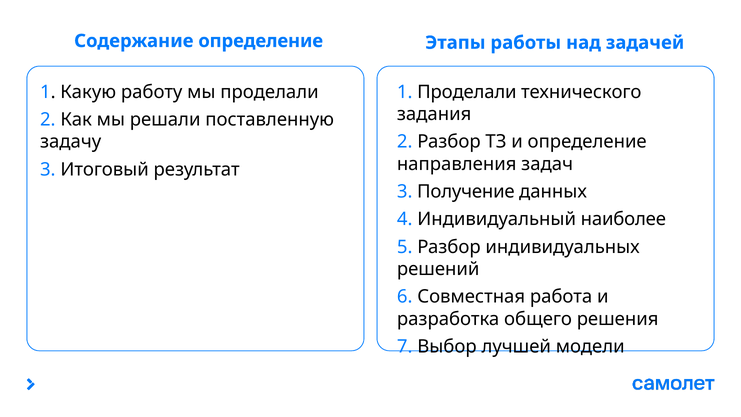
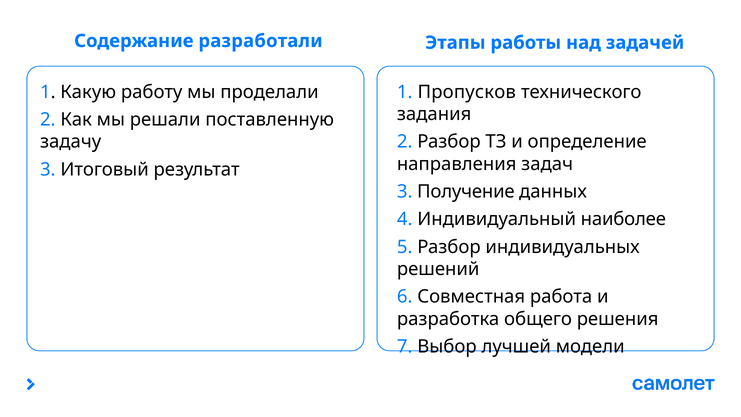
Содержание определение: определение -> разработали (261, 41)
1 Проделали: Проделали -> Пропусков (467, 92)
